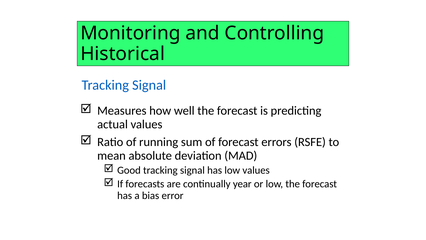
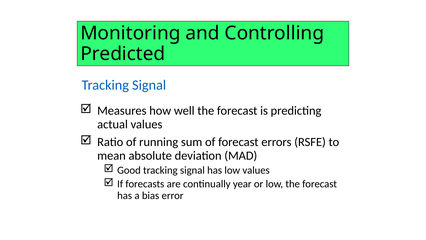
Historical: Historical -> Predicted (123, 54)
